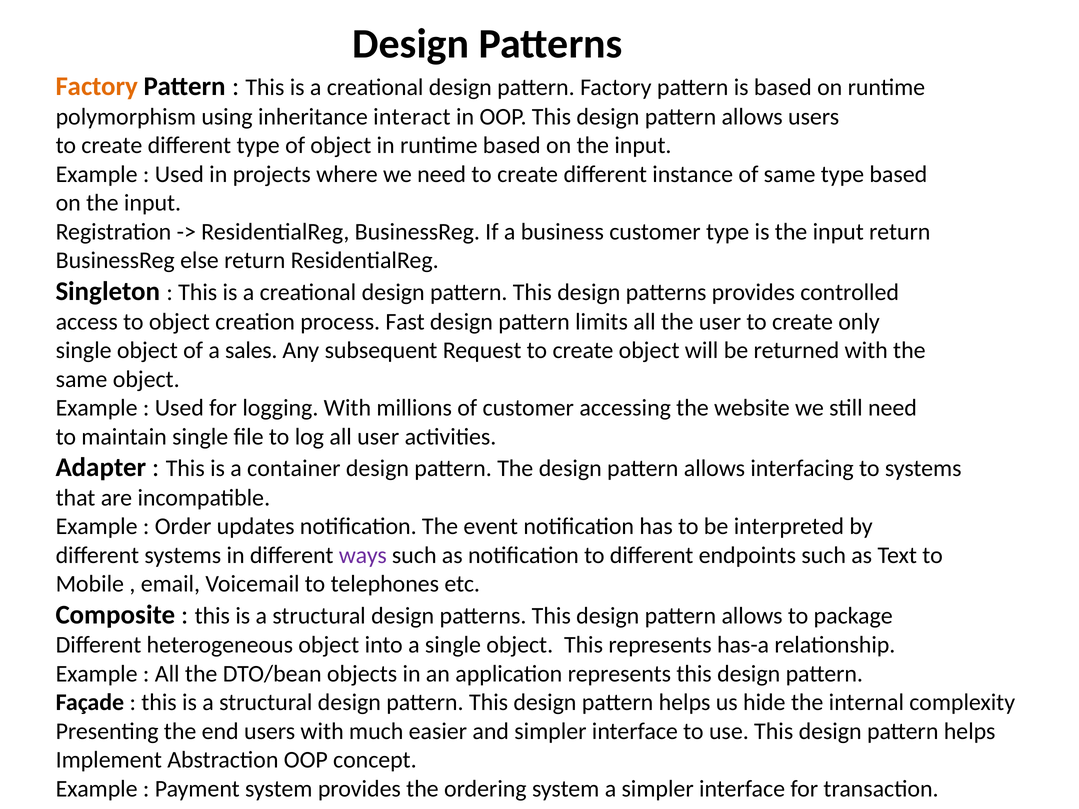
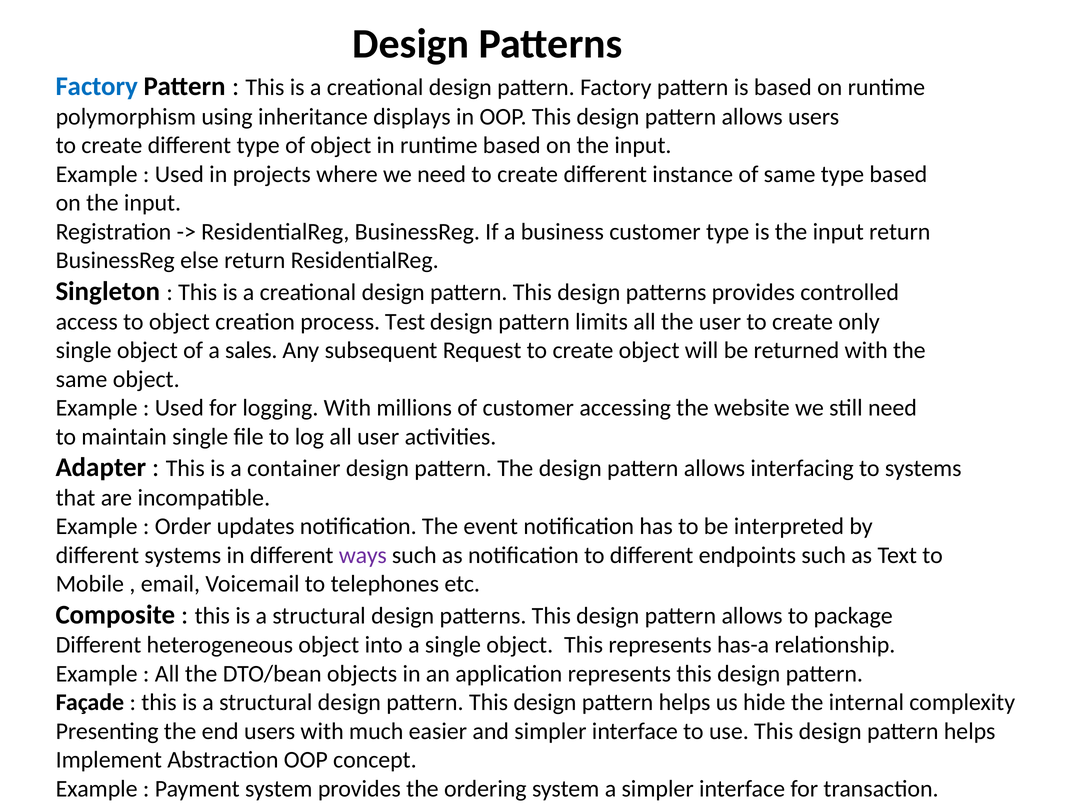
Factory colour: orange -> blue (97, 86)
interact: interact -> displays (412, 117)
Fast: Fast -> Test (405, 322)
